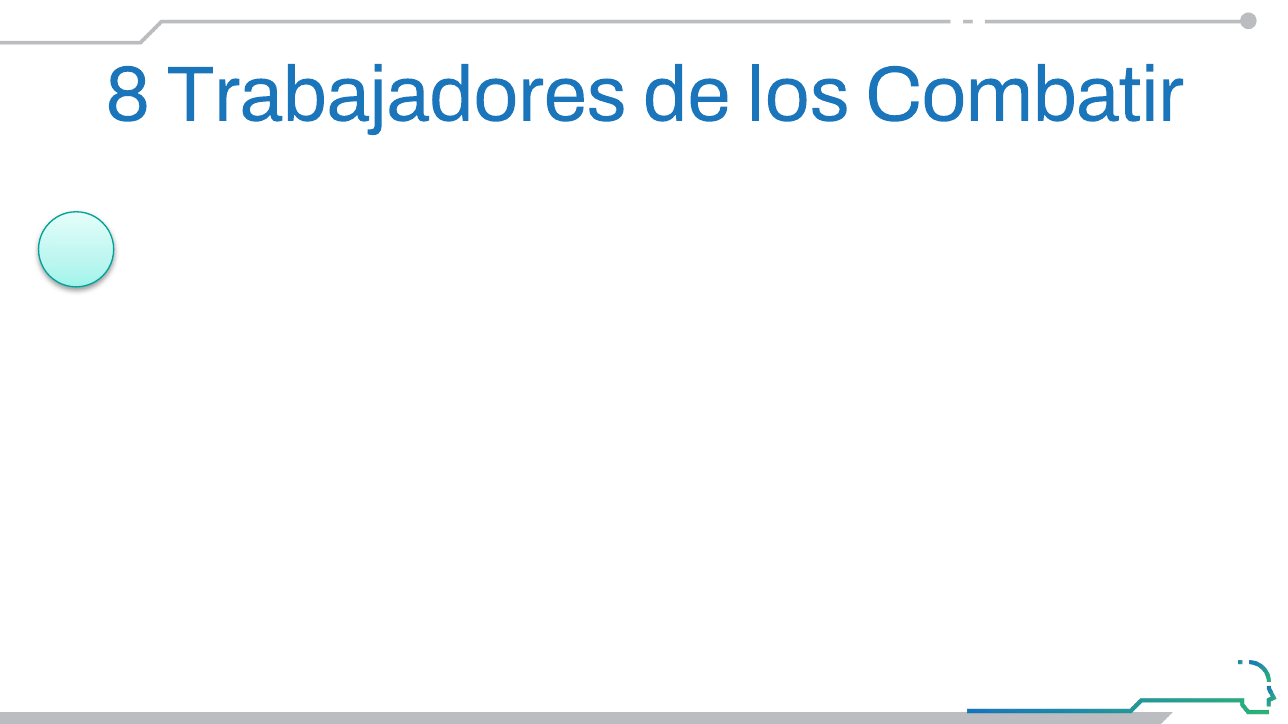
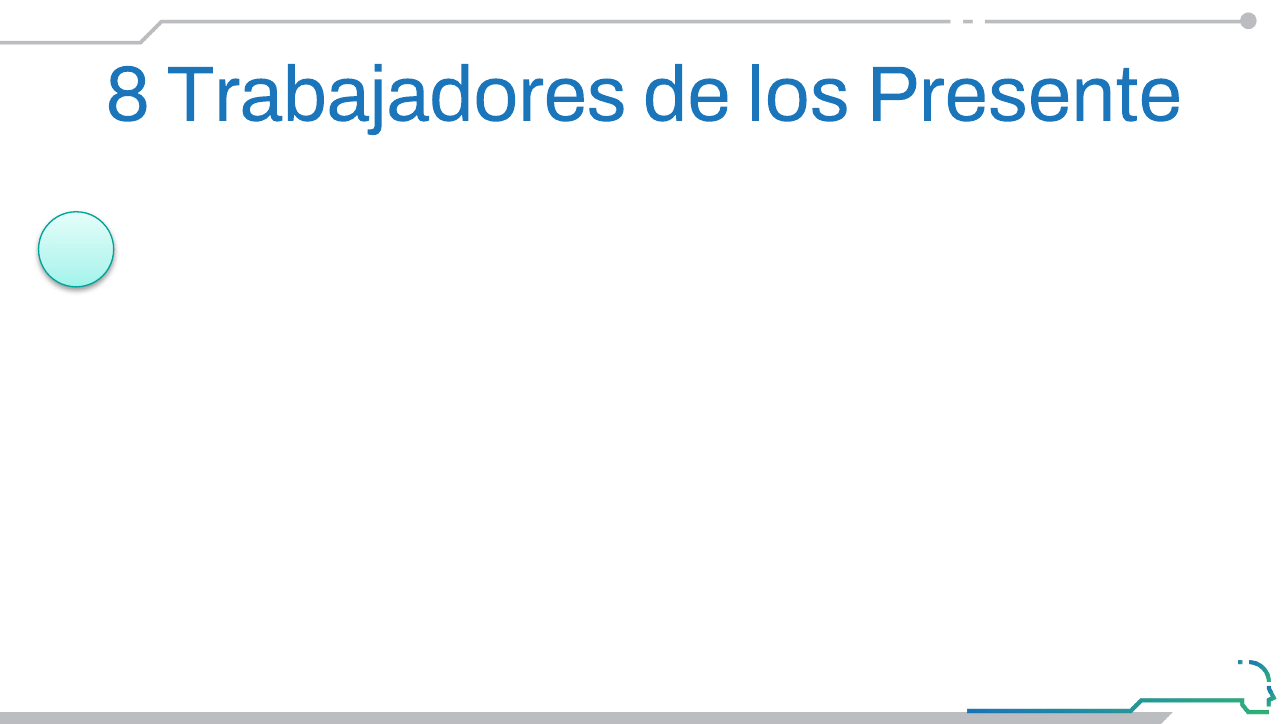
Combatir: Combatir -> Presente (1024, 95)
